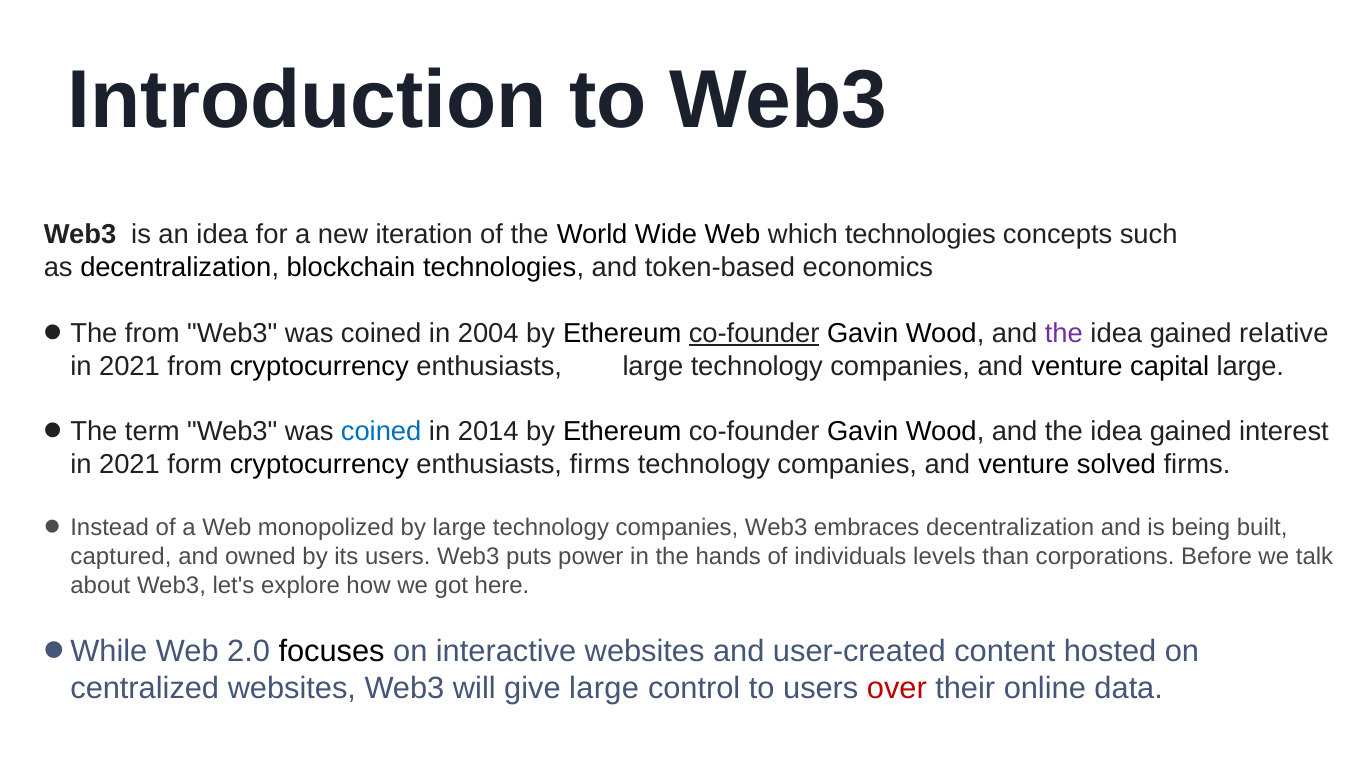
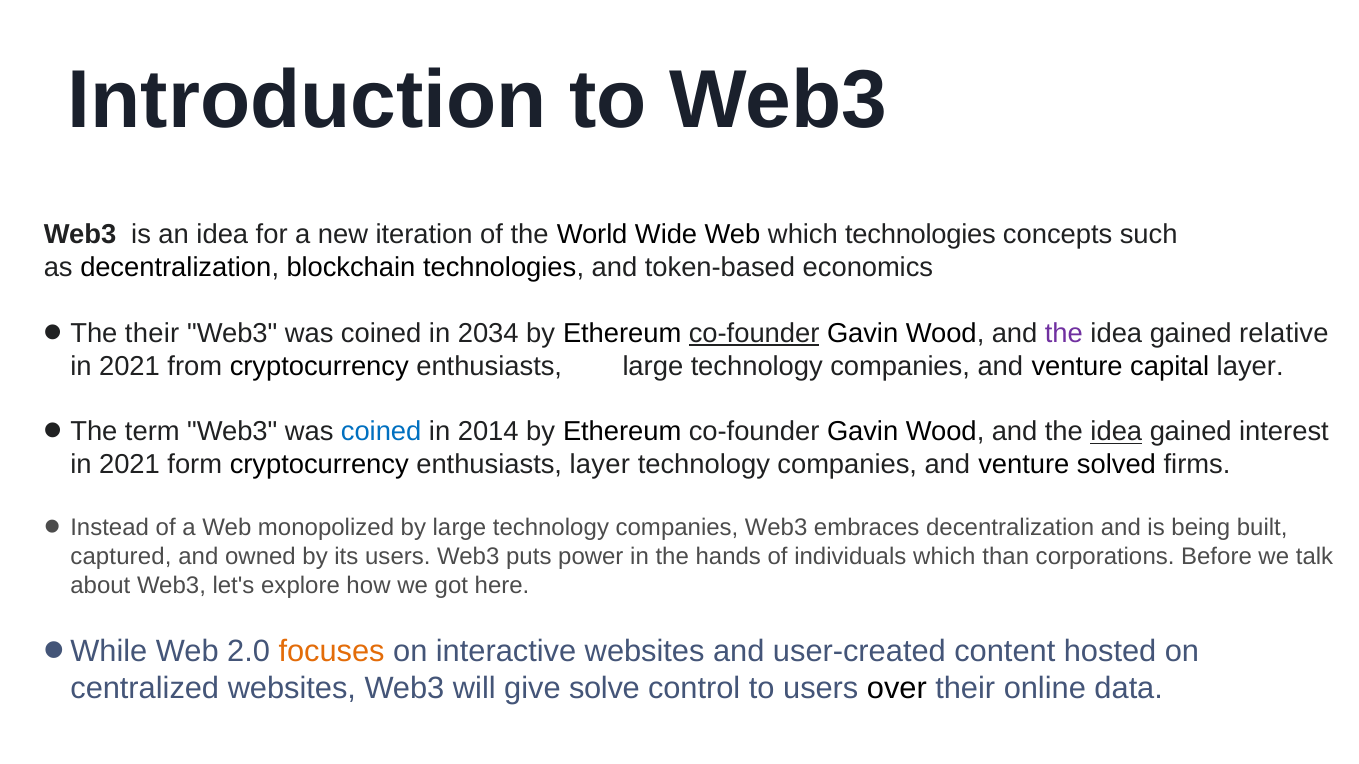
The from: from -> their (152, 333)
2004: 2004 -> 2034 (488, 333)
capital large: large -> layer (1250, 366)
idea underline: none -> present (1116, 432)
enthusiasts firms: firms -> layer (600, 465)
individuals levels: levels -> which (944, 557)
focuses colour: black -> orange (332, 652)
give large: large -> solve (604, 689)
over colour: red -> black (897, 689)
